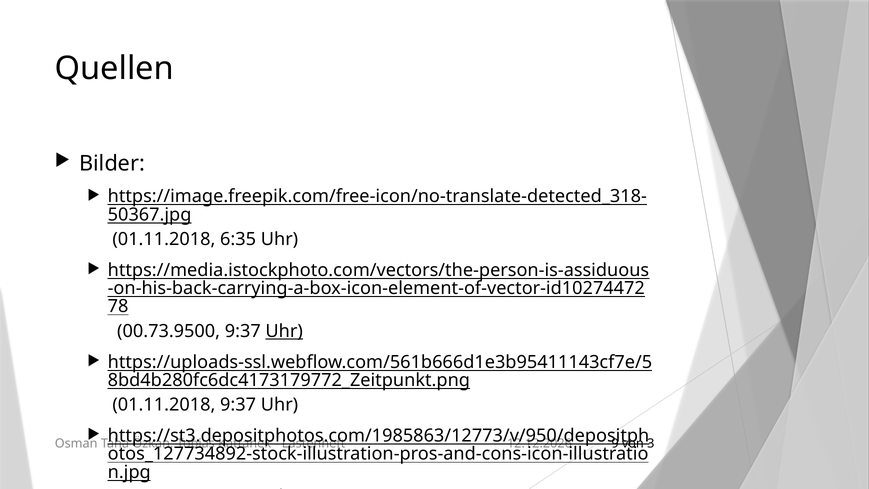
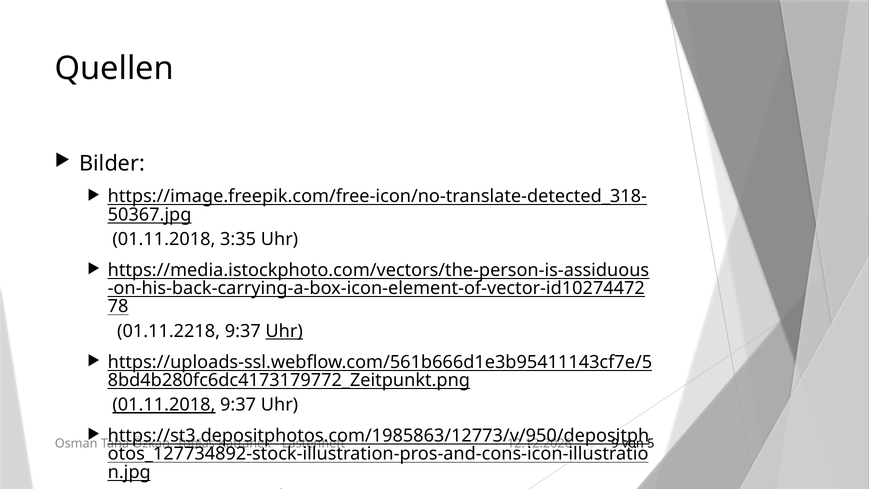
6:35: 6:35 -> 3:35 (238, 239)
00.73.9500: 00.73.9500 -> 01.11.2218 (169, 331)
01.11.2018 underline: none -> present (164, 405)
3: 3 -> 5 (651, 443)
